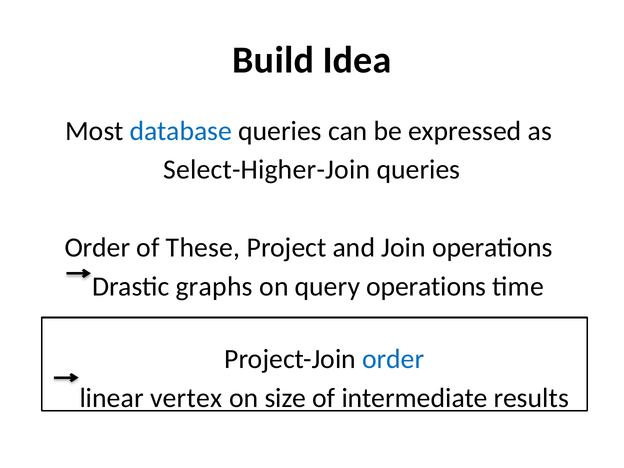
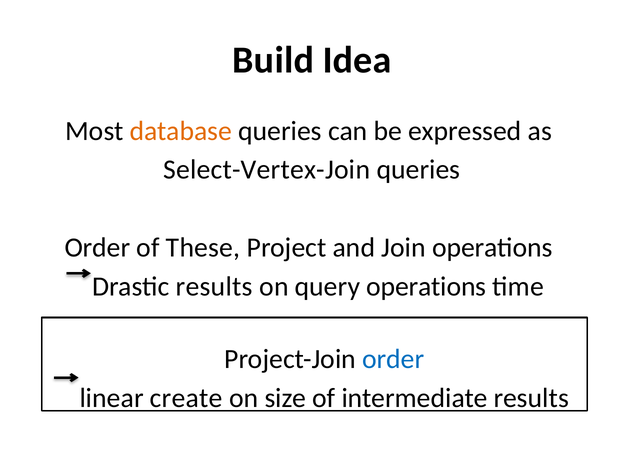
database colour: blue -> orange (181, 131)
Select-Higher-Join: Select-Higher-Join -> Select-Vertex-Join (267, 170)
Drastic graphs: graphs -> results (214, 286)
vertex: vertex -> create (186, 398)
